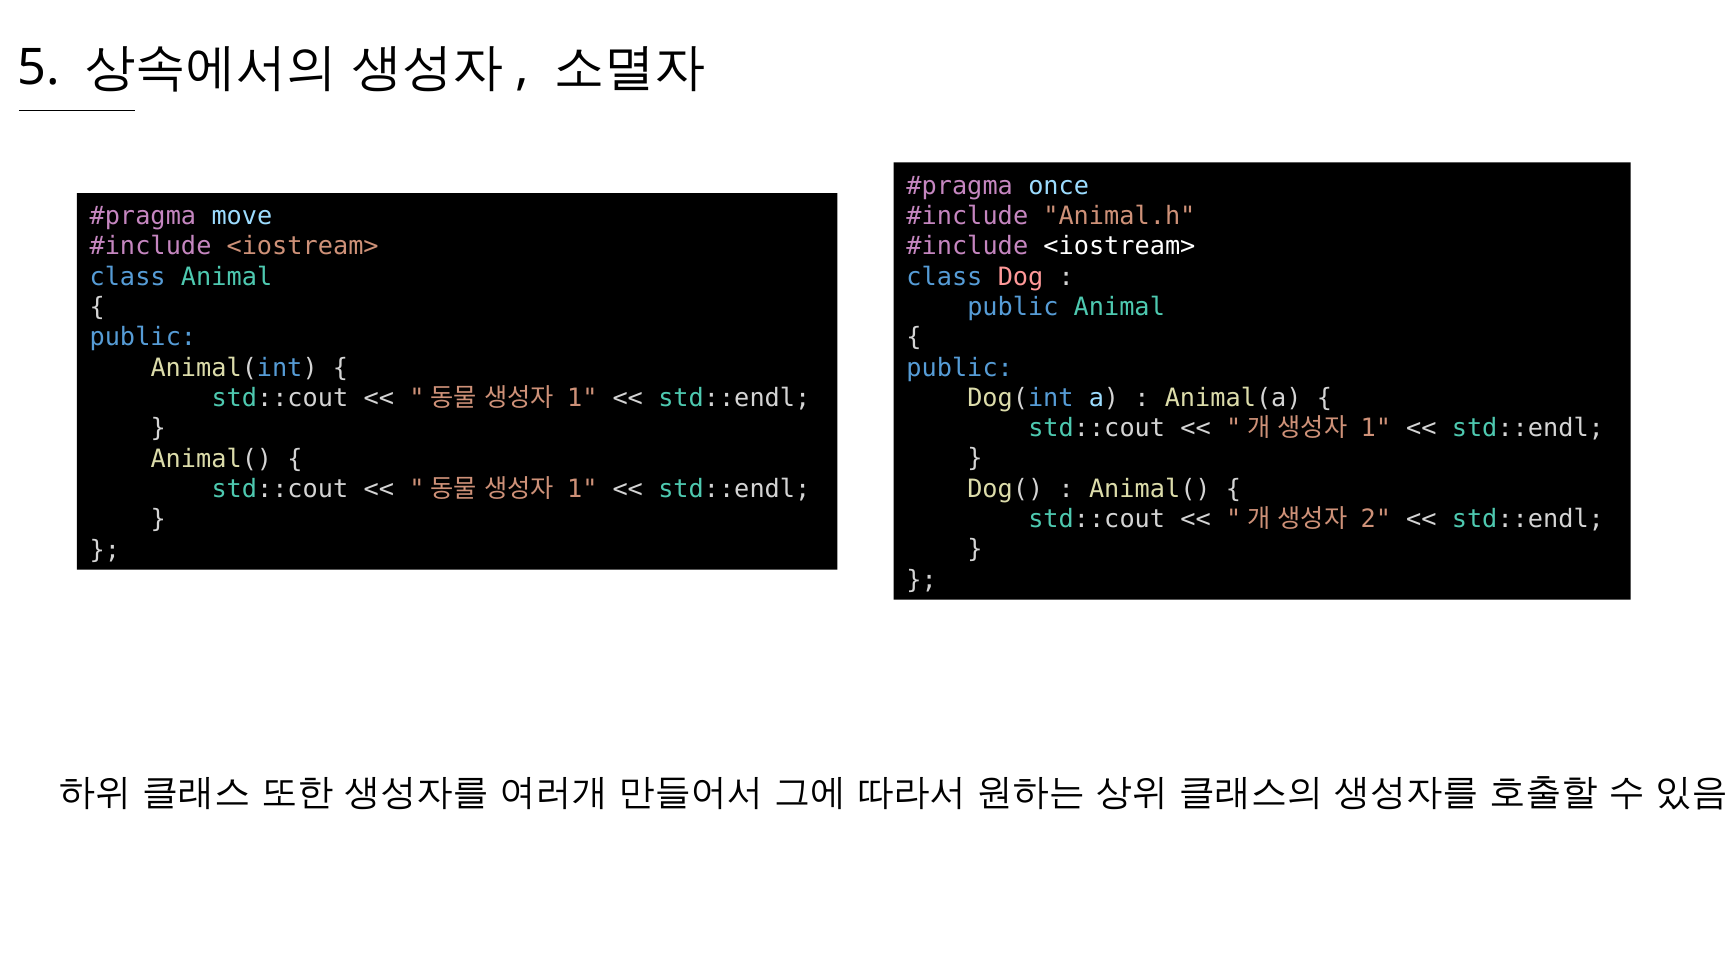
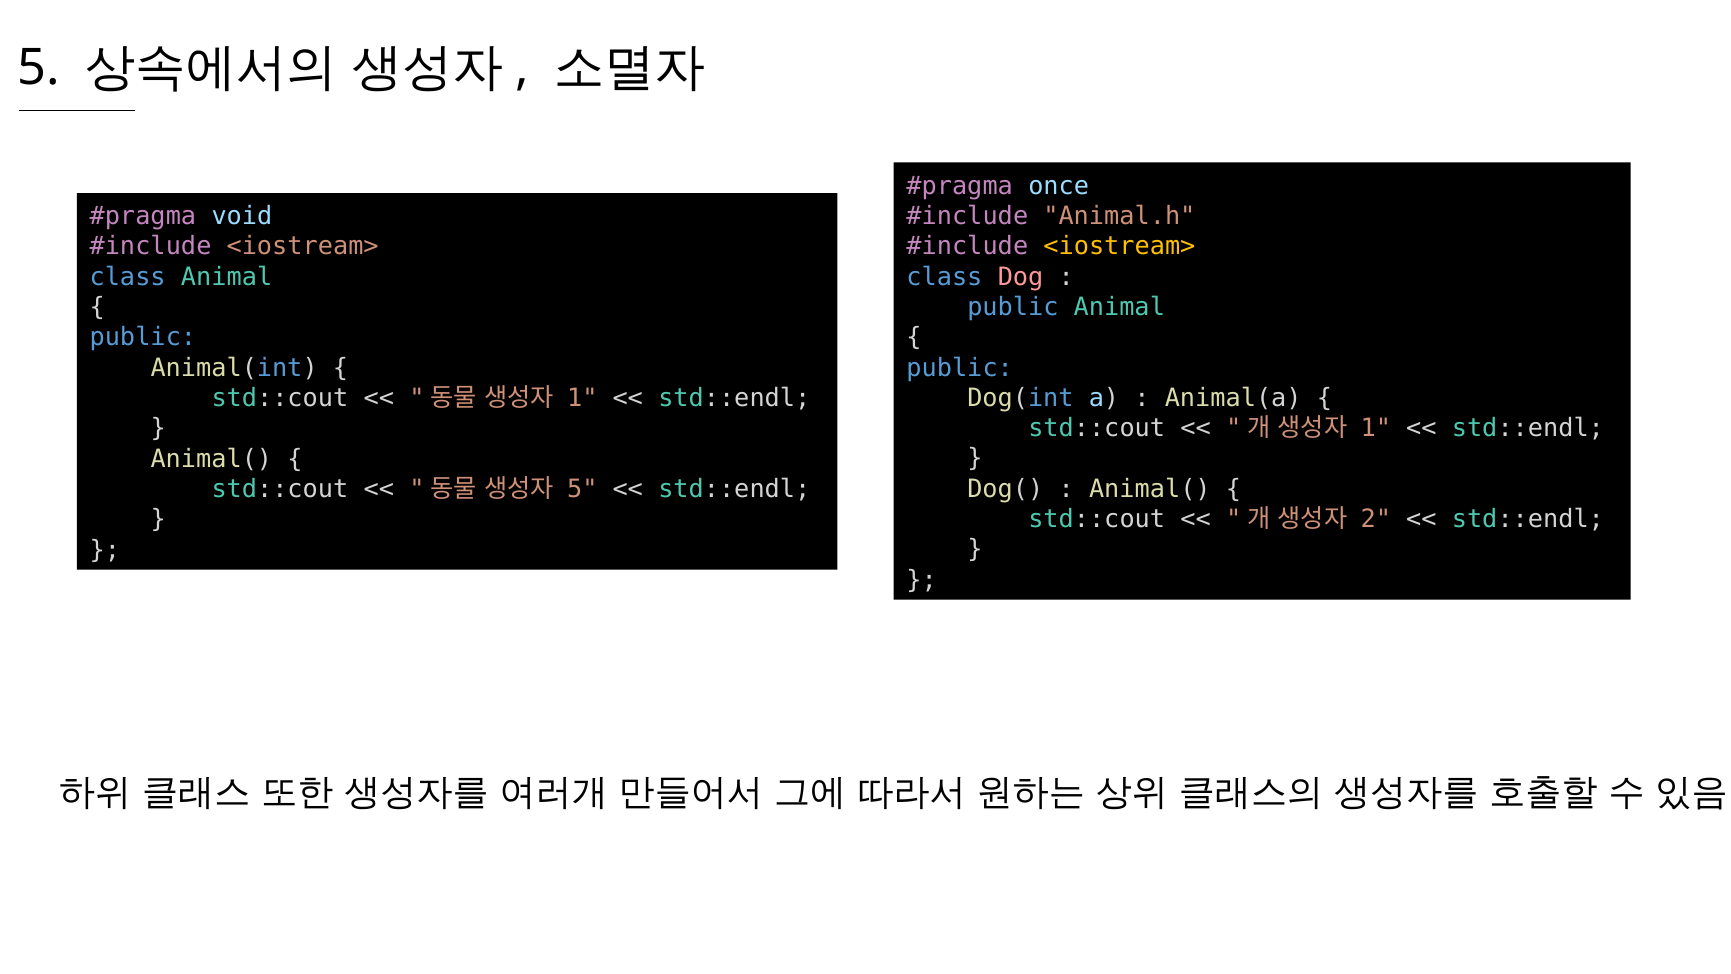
move: move -> void (242, 216)
<iostream> colour: white -> yellow (1119, 246)
1: 1 -> 5 (582, 489)
